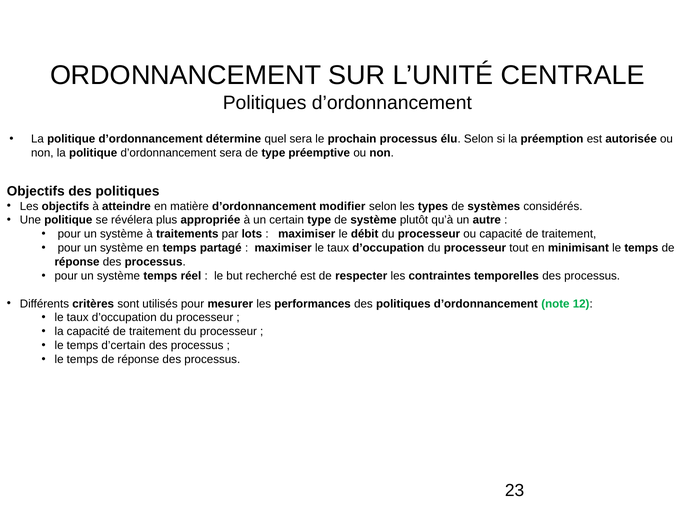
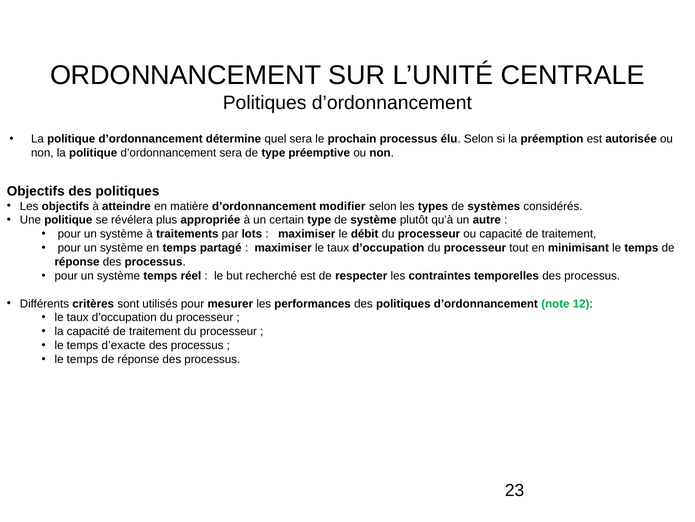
d’certain: d’certain -> d’exacte (124, 345)
